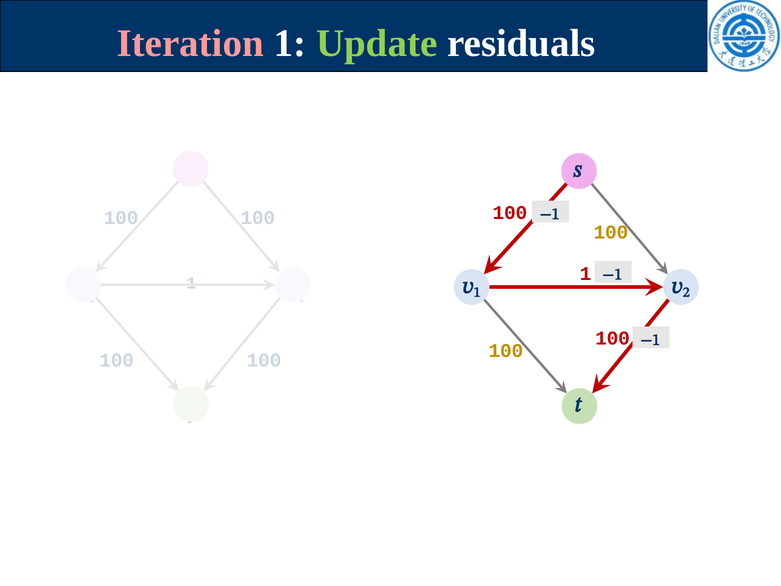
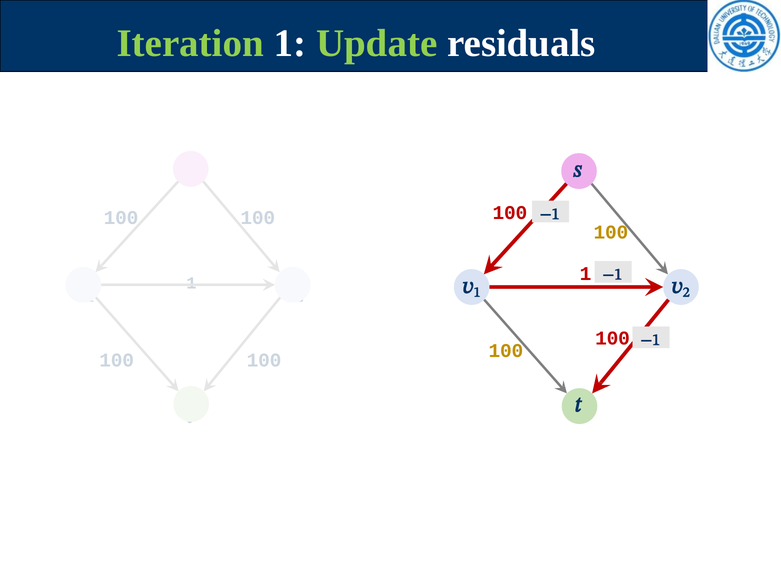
Iteration colour: pink -> light green (190, 43)
